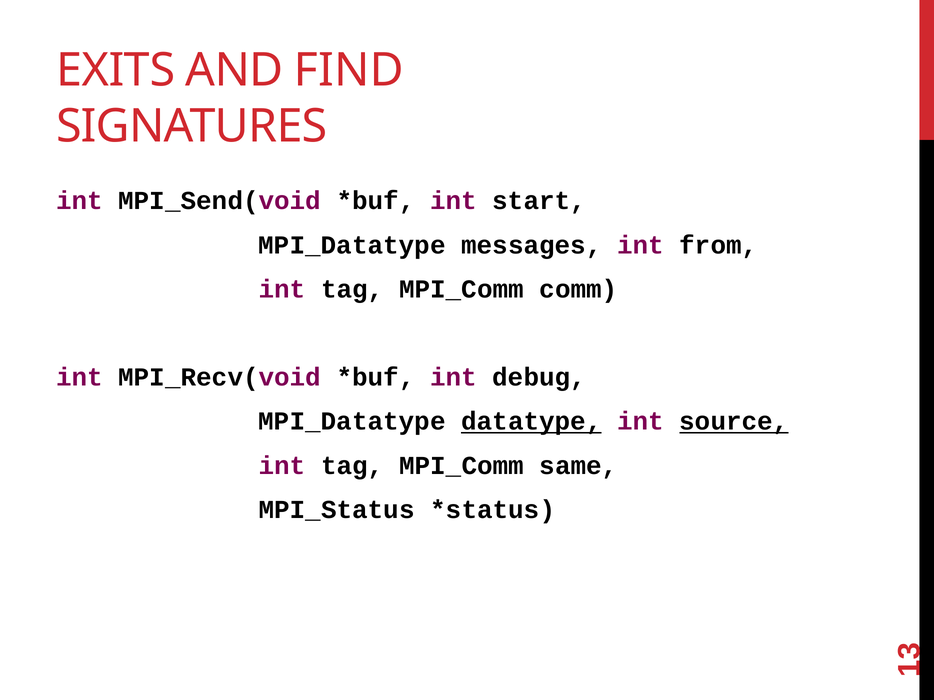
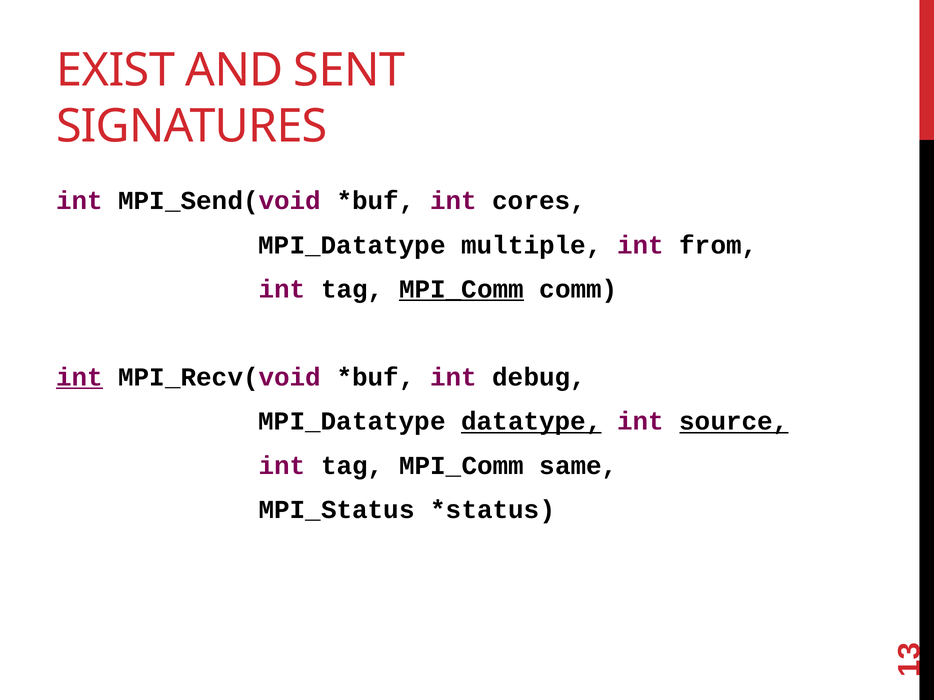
EXITS: EXITS -> EXIST (116, 70)
FIND: FIND -> SENT (349, 70)
start: start -> cores (539, 201)
messages: messages -> multiple (531, 245)
MPI_Comm underline: none -> present (461, 289)
int underline: none -> present (79, 378)
